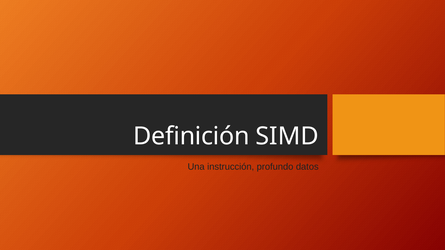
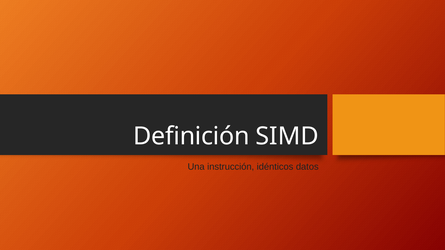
profundo: profundo -> idénticos (275, 167)
